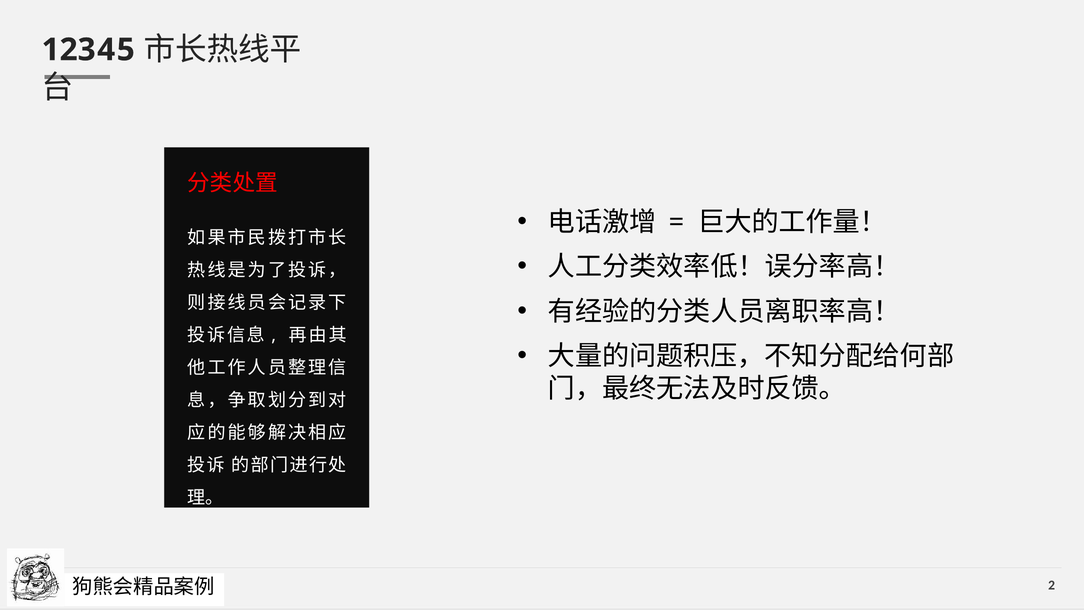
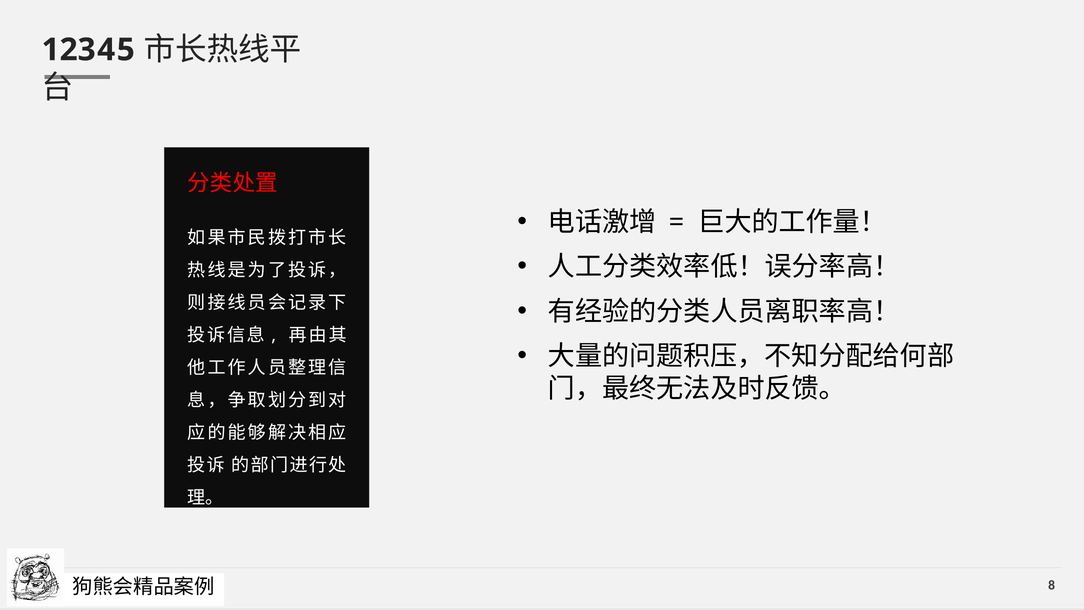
2: 2 -> 8 (1052, 585)
